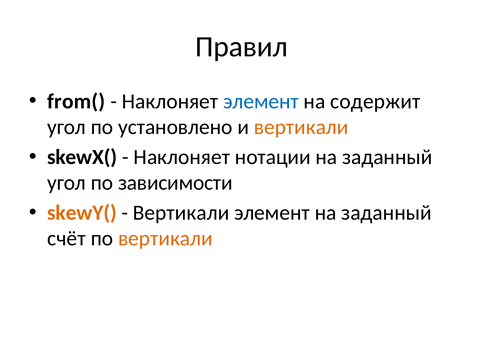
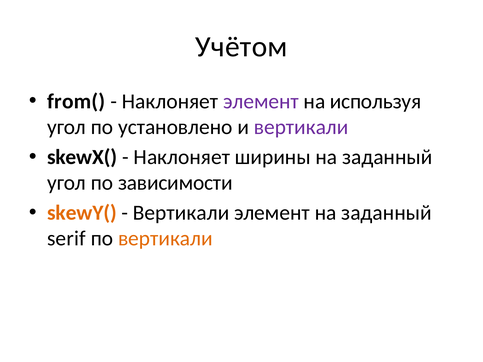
Правил: Правил -> Учётом (241, 47)
элемент colour: blue -> purple (261, 101)
содержит: содержит -> используя (376, 101)
вертикали colour: orange -> purple (301, 127)
нотации: нотации -> ширины (273, 157)
счёт: счёт -> serif (66, 239)
